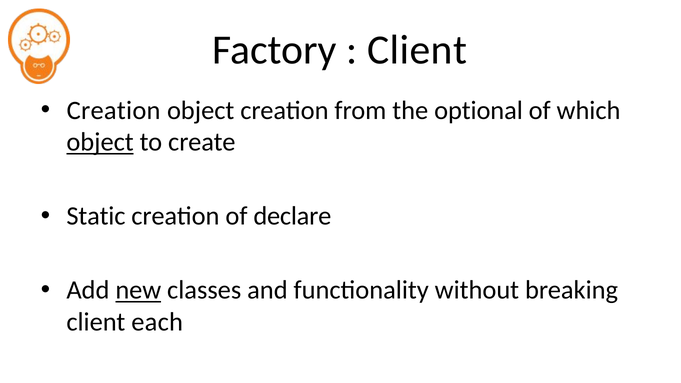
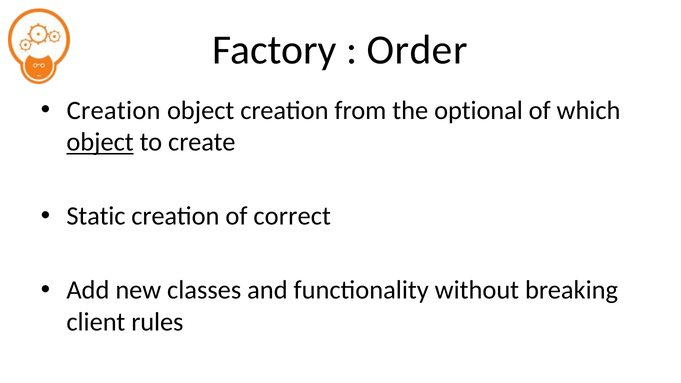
Client: Client -> Order (417, 50)
declare: declare -> correct (292, 216)
new underline: present -> none (138, 290)
each: each -> rules (157, 322)
